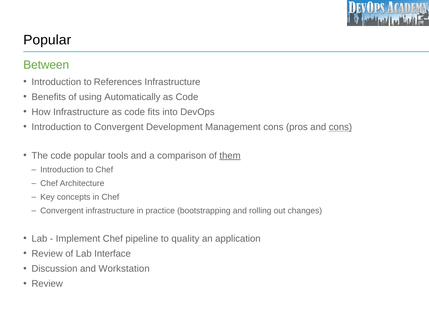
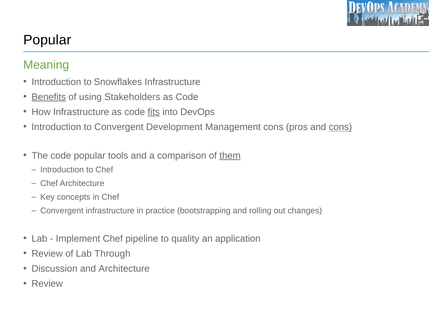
Between: Between -> Meaning (46, 65)
References: References -> Snowflakes (118, 82)
Benefits underline: none -> present (49, 97)
Automatically: Automatically -> Stakeholders (132, 97)
fits underline: none -> present (154, 112)
Interface: Interface -> Through (112, 254)
and Workstation: Workstation -> Architecture (124, 269)
